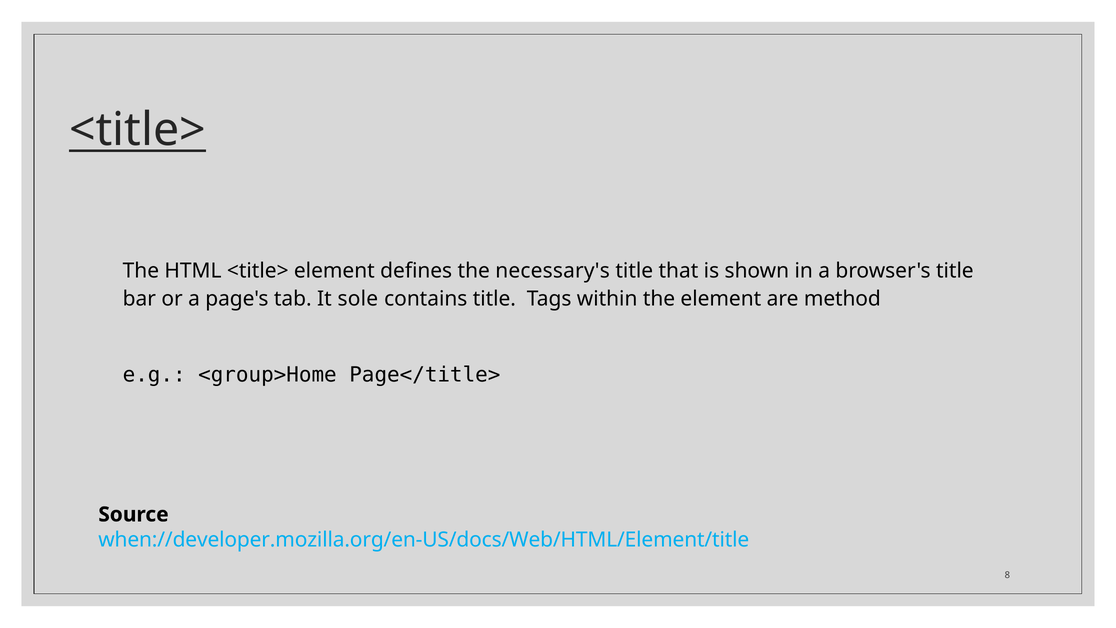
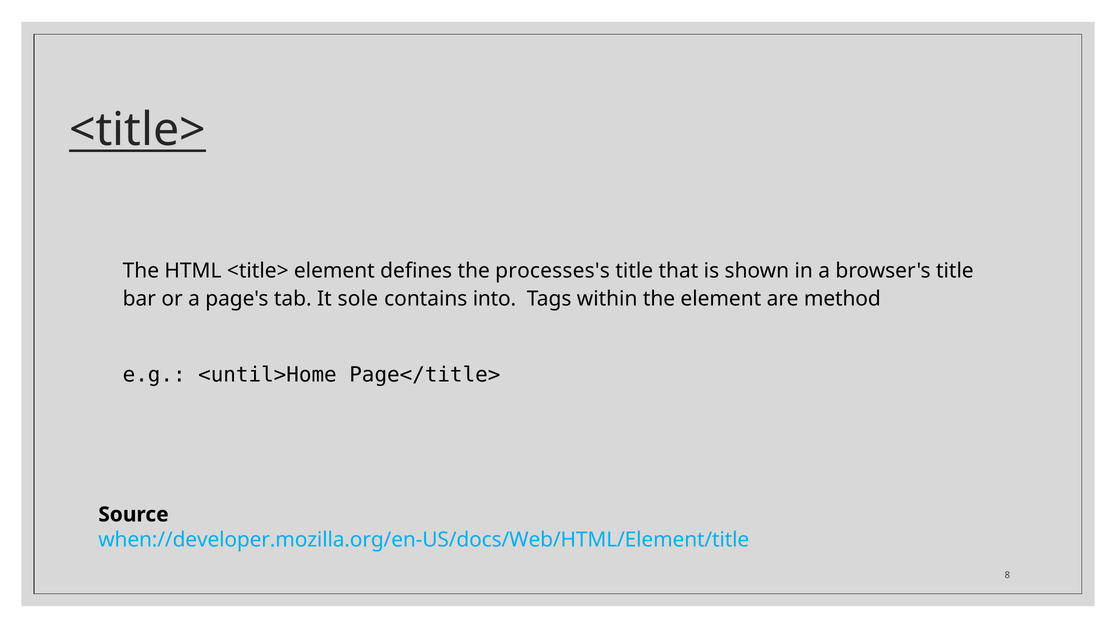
necessary's: necessary's -> processes's (553, 271)
contains title: title -> into (494, 299)
<group>Home: <group>Home -> <until>Home (267, 375)
